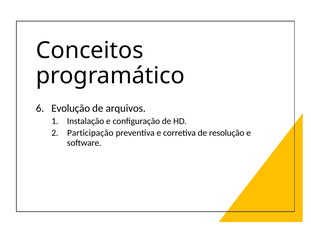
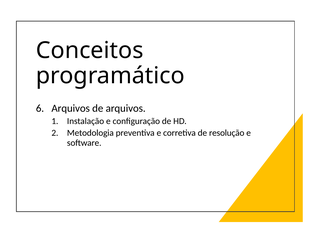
Evolução: Evolução -> Arquivos (71, 108)
Participação: Participação -> Metodologia (90, 133)
